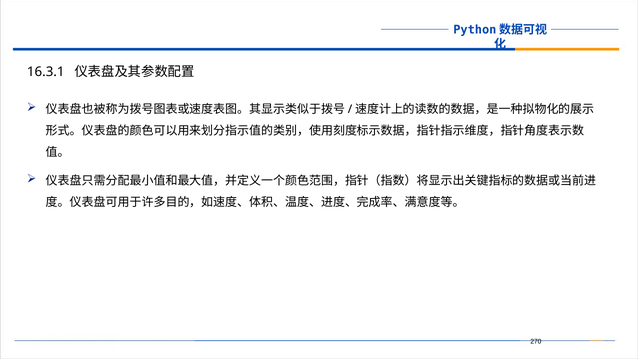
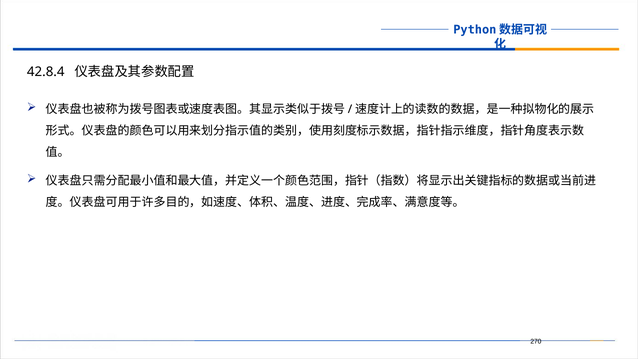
16.3.1: 16.3.1 -> 42.8.4 (46, 72)
